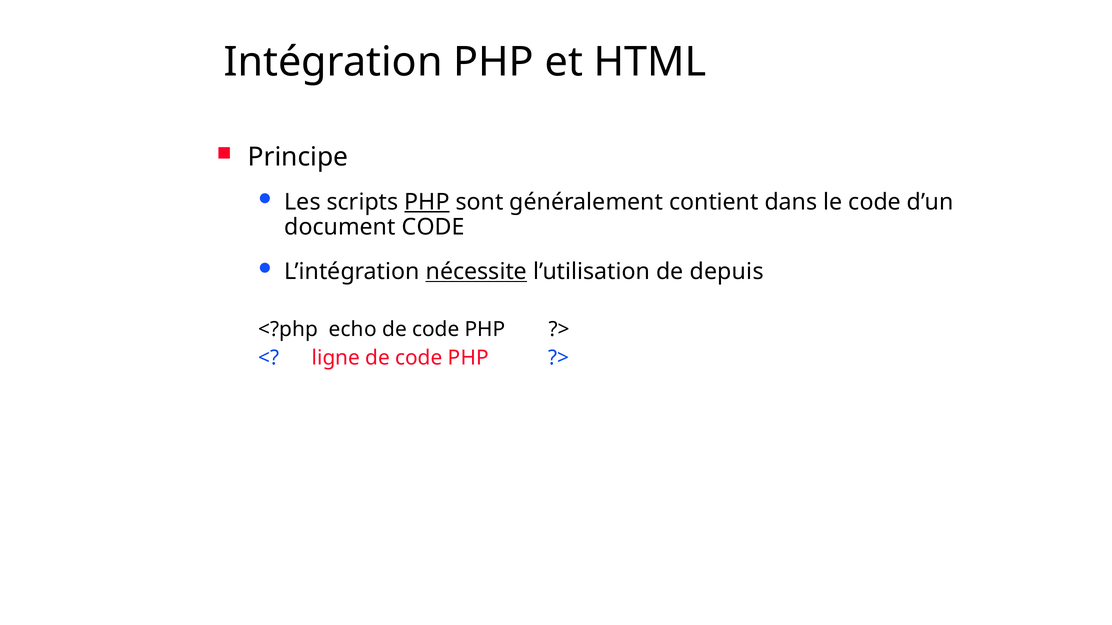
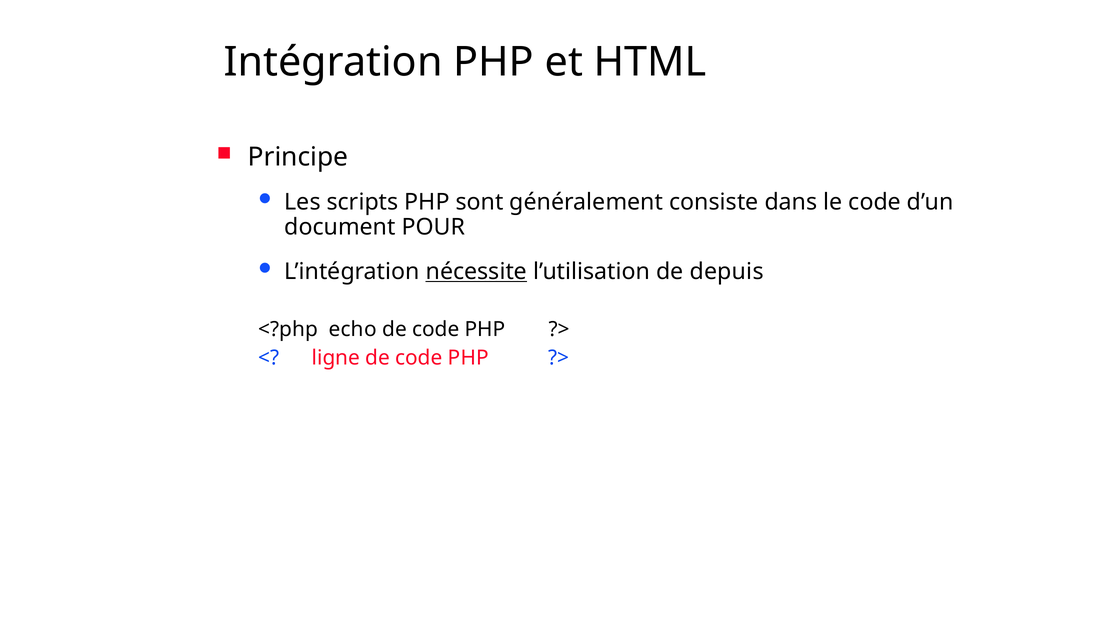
PHP underline: present -> none (427, 202)
contient: contient -> consiste (714, 202)
document CODE: CODE -> POUR (433, 227)
